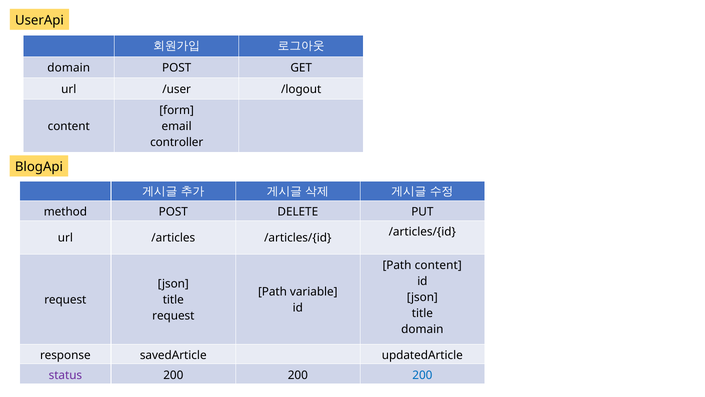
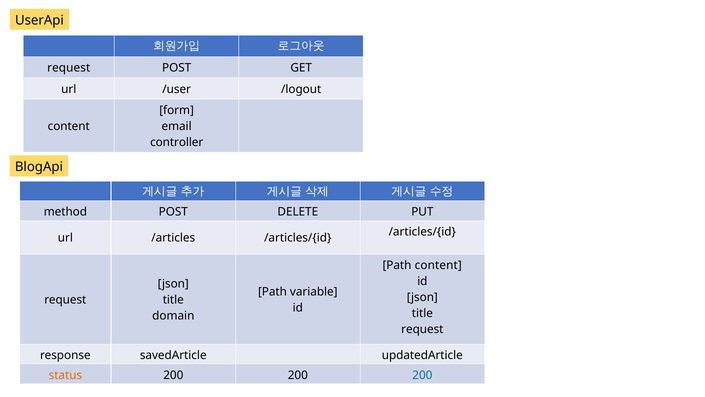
domain: domain -> request (69, 68)
request: request -> domain (173, 315)
domain: domain -> request (422, 329)
status colour: purple -> orange (65, 375)
